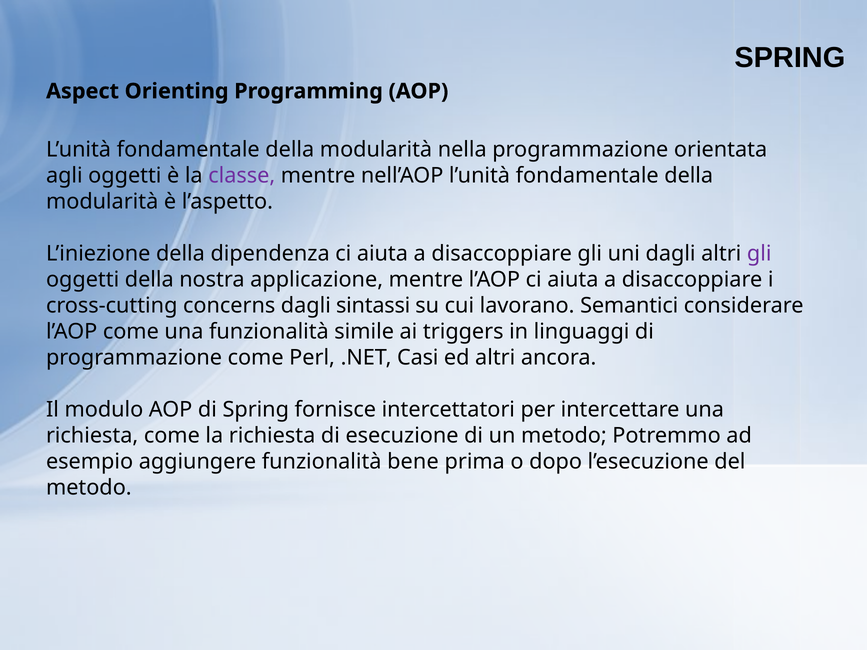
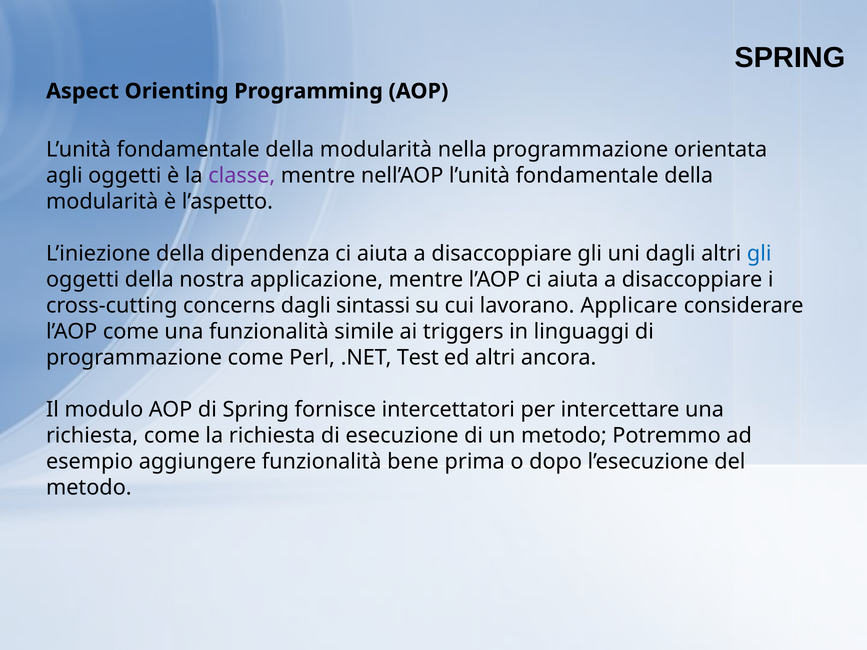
gli colour: purple -> blue (759, 254)
Semantici: Semantici -> Applicare (629, 306)
Casi: Casi -> Test (418, 358)
